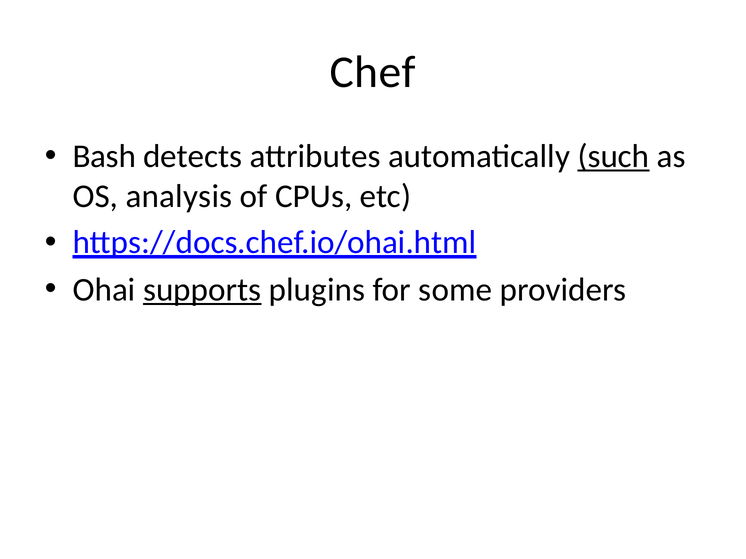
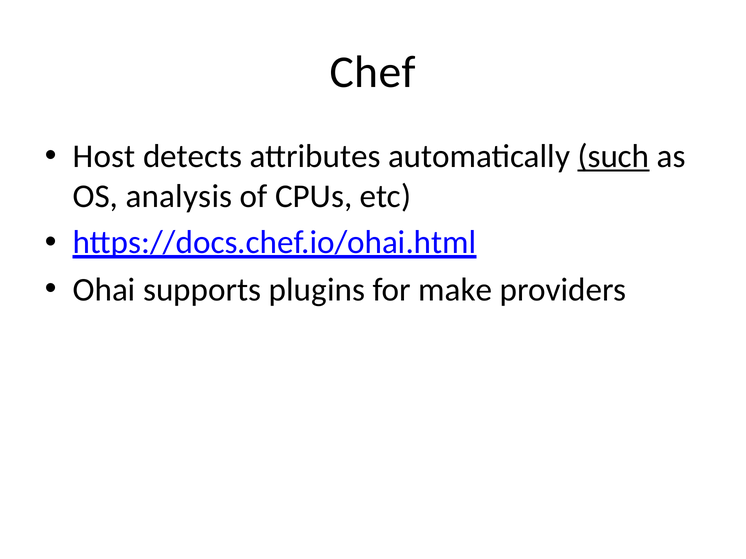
Bash: Bash -> Host (104, 156)
supports underline: present -> none (202, 290)
some: some -> make (455, 290)
